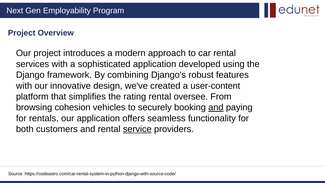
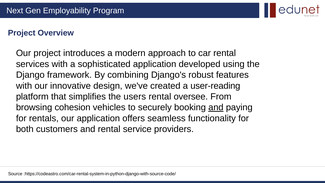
user-content: user-content -> user-reading (215, 86)
rating: rating -> users (135, 97)
service underline: present -> none (137, 129)
